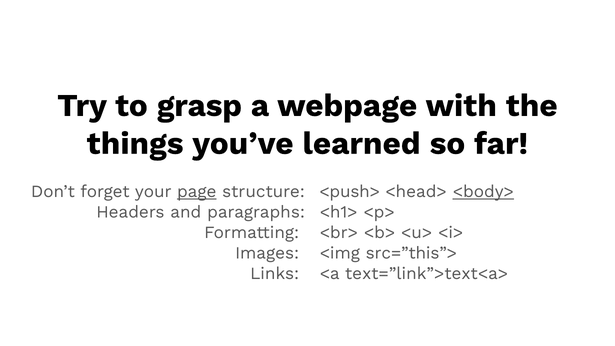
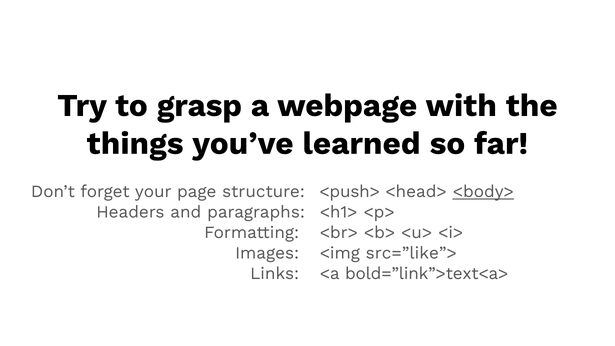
page underline: present -> none (197, 192)
src=”this”>: src=”this”> -> src=”like”> (411, 253)
text=”link”>text<a>: text=”link”>text<a> -> bold=”link”>text<a> (427, 274)
